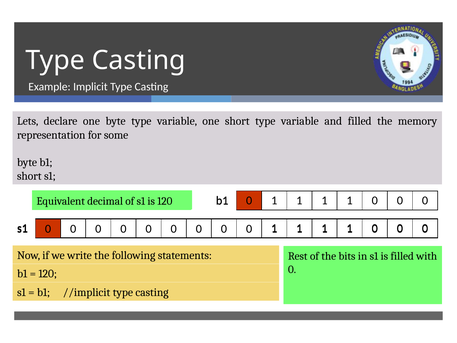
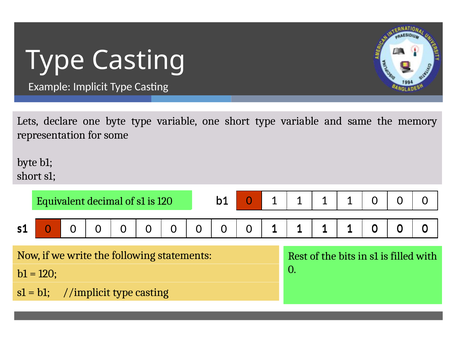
and filled: filled -> same (360, 121)
